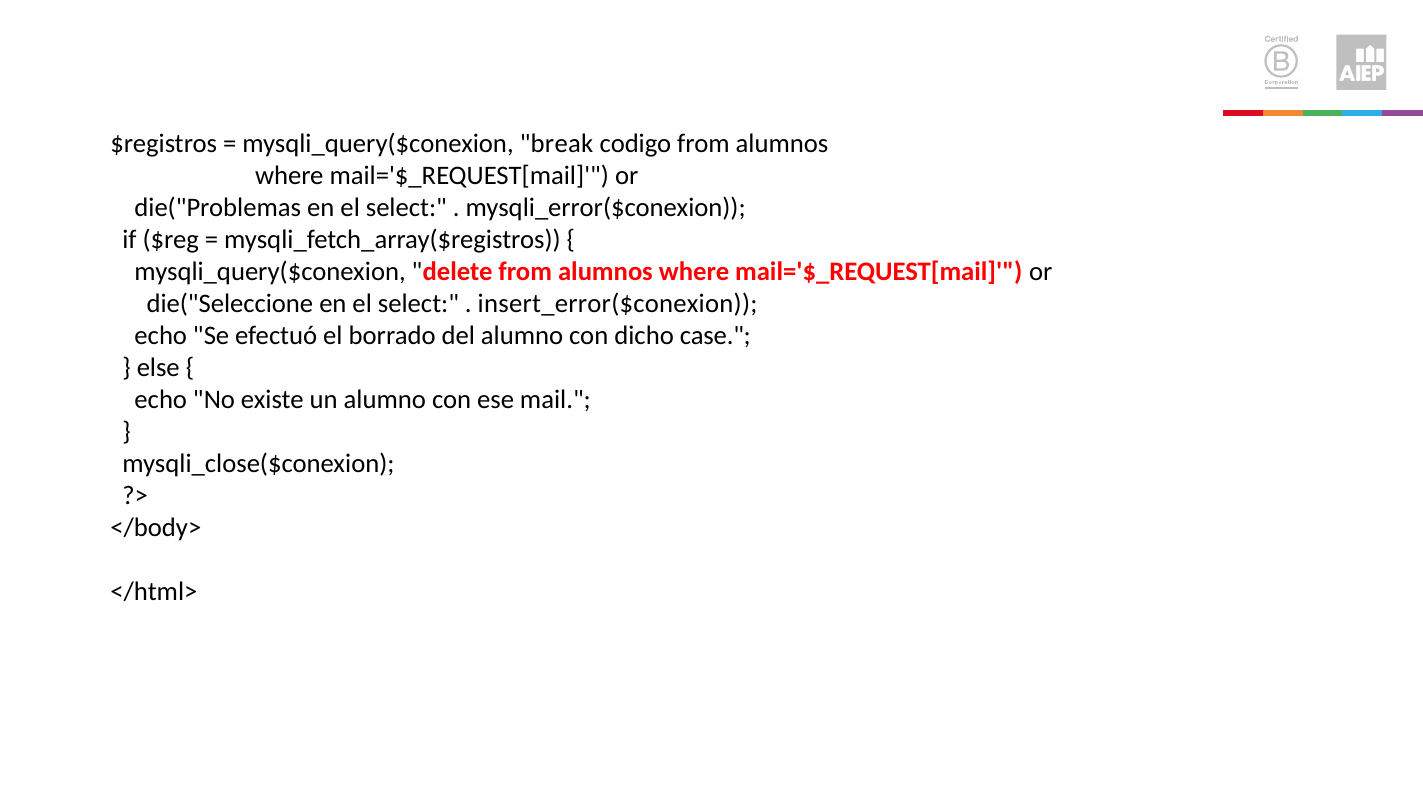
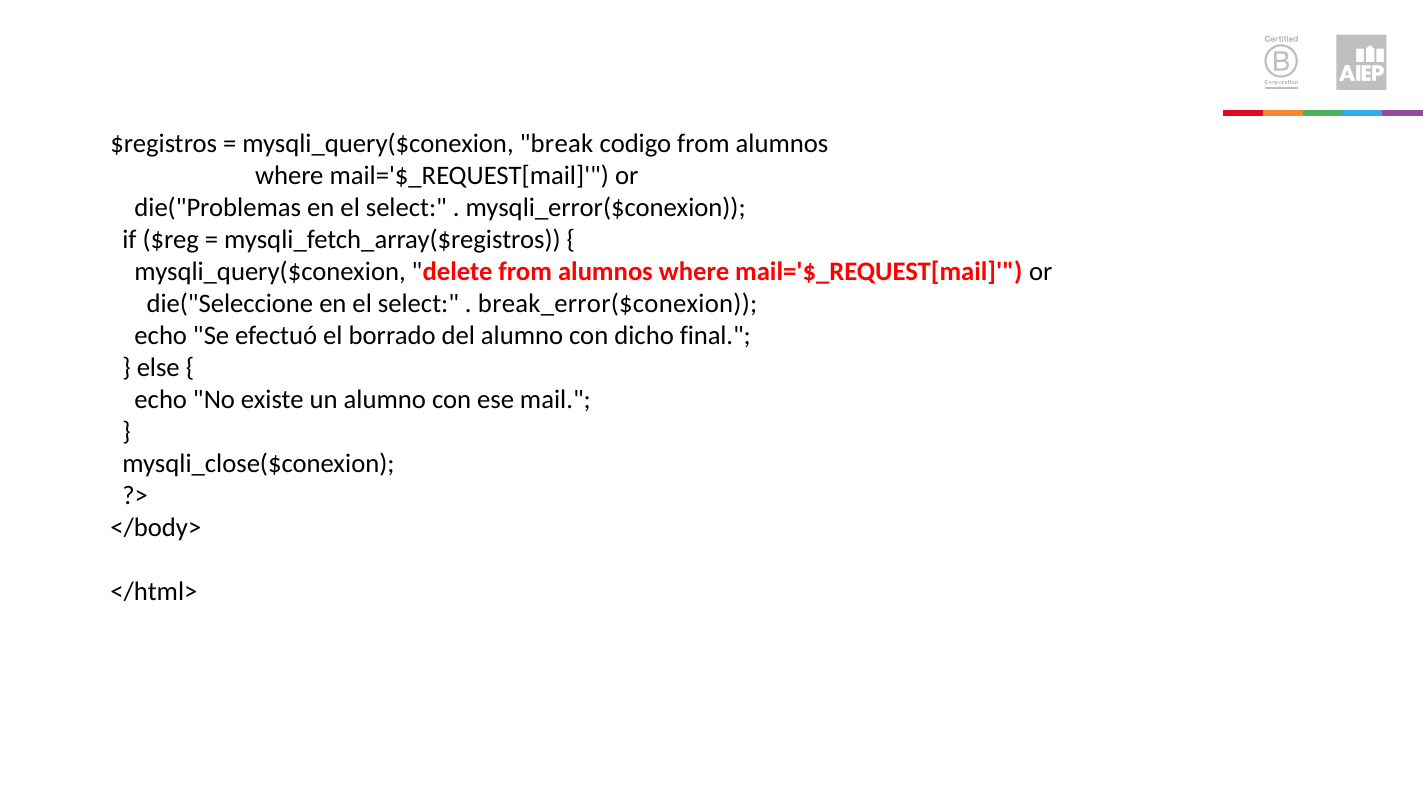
insert_error($conexion: insert_error($conexion -> break_error($conexion (618, 304)
case: case -> final (715, 336)
